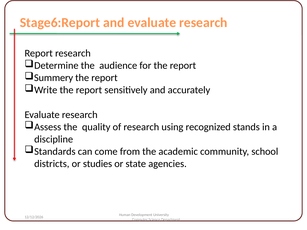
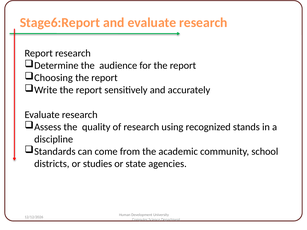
Summery: Summery -> Choosing (54, 78)
